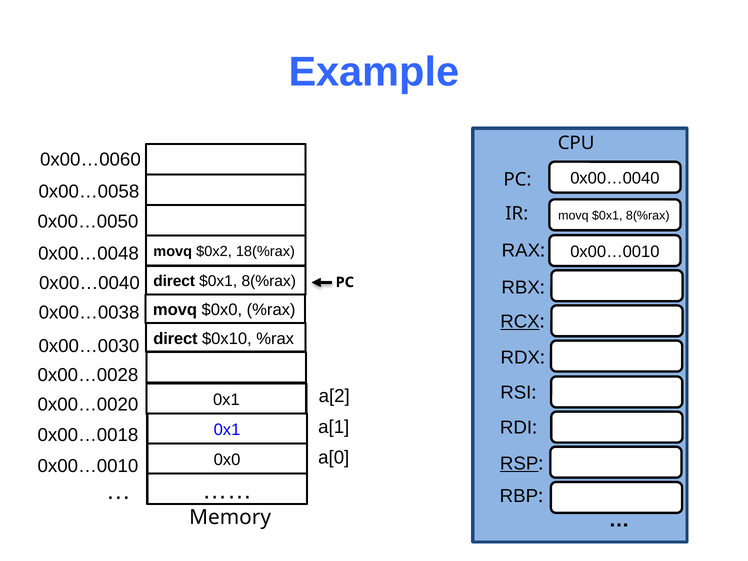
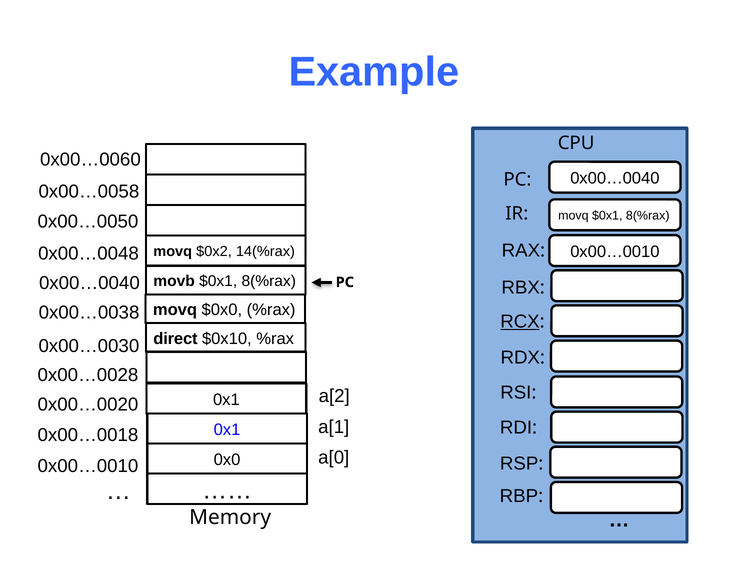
18(%rax: 18(%rax -> 14(%rax (265, 252)
direct: direct -> movb (174, 281)
RSP underline: present -> none (519, 463)
